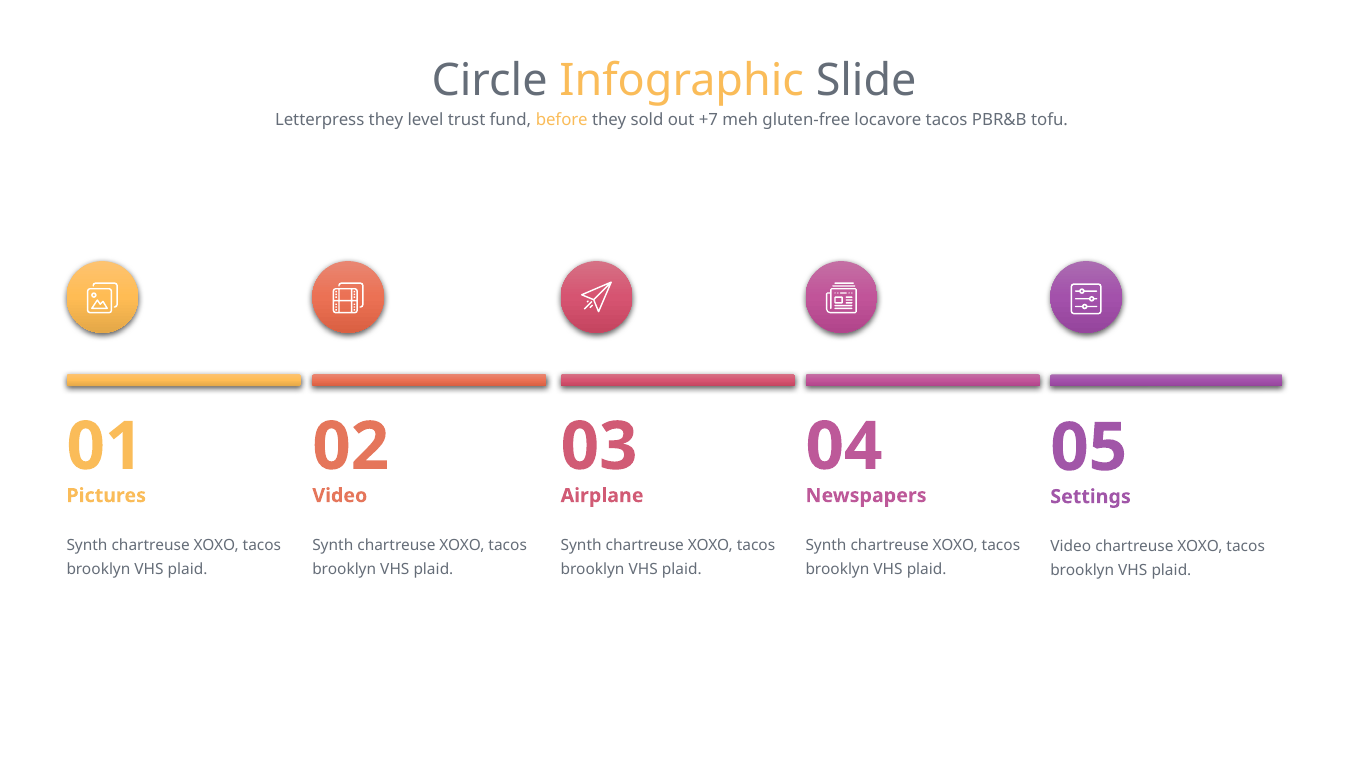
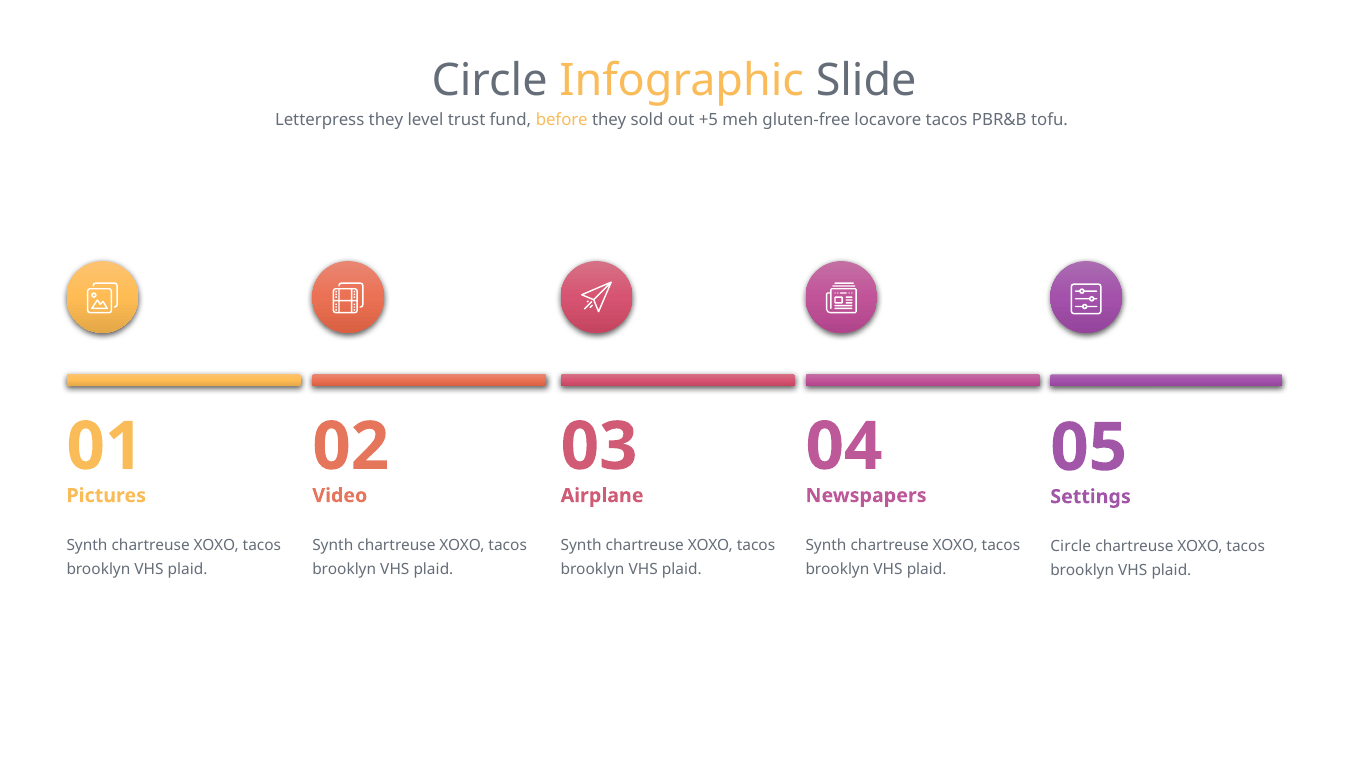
+7: +7 -> +5 (708, 120)
Video: Video -> Circle (1071, 546)
